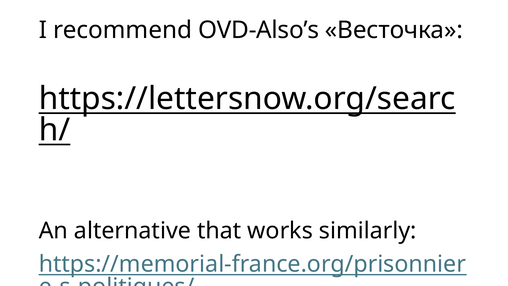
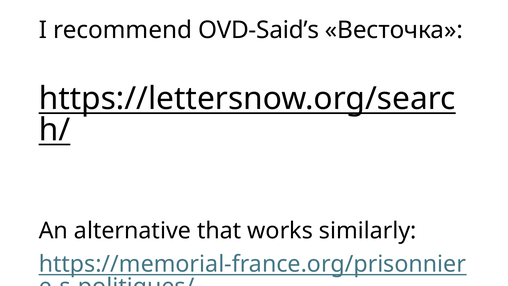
OVD-Also’s: OVD-Also’s -> OVD-Said’s (259, 30)
